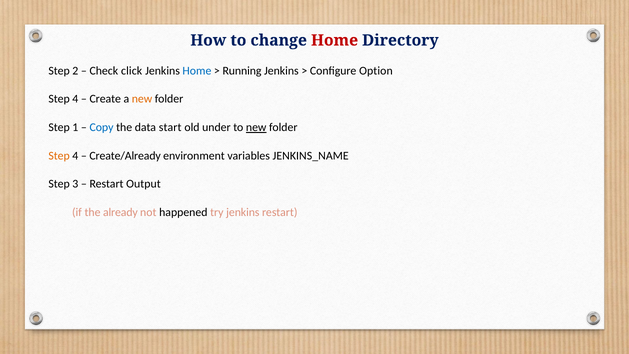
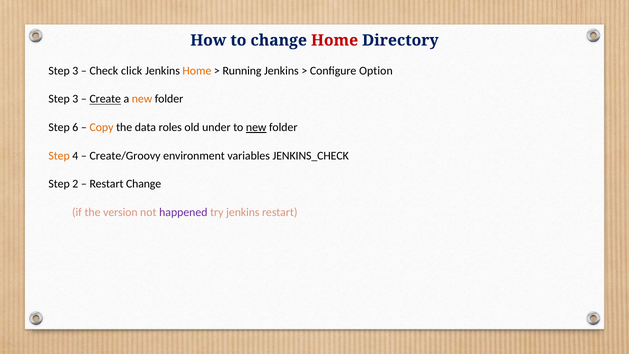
2: 2 -> 3 (75, 71)
Home colour: blue -> orange (197, 71)
4: 4 -> 3 (75, 99)
Create underline: none -> present (105, 99)
1: 1 -> 6 (75, 127)
Copy colour: blue -> orange (101, 127)
start: start -> roles (170, 127)
Create/Already: Create/Already -> Create/Groovy (125, 156)
JENKINS_NAME: JENKINS_NAME -> JENKINS_CHECK (311, 156)
3: 3 -> 2 (75, 184)
Restart Output: Output -> Change (144, 184)
already: already -> version (120, 212)
happened colour: black -> purple (183, 212)
